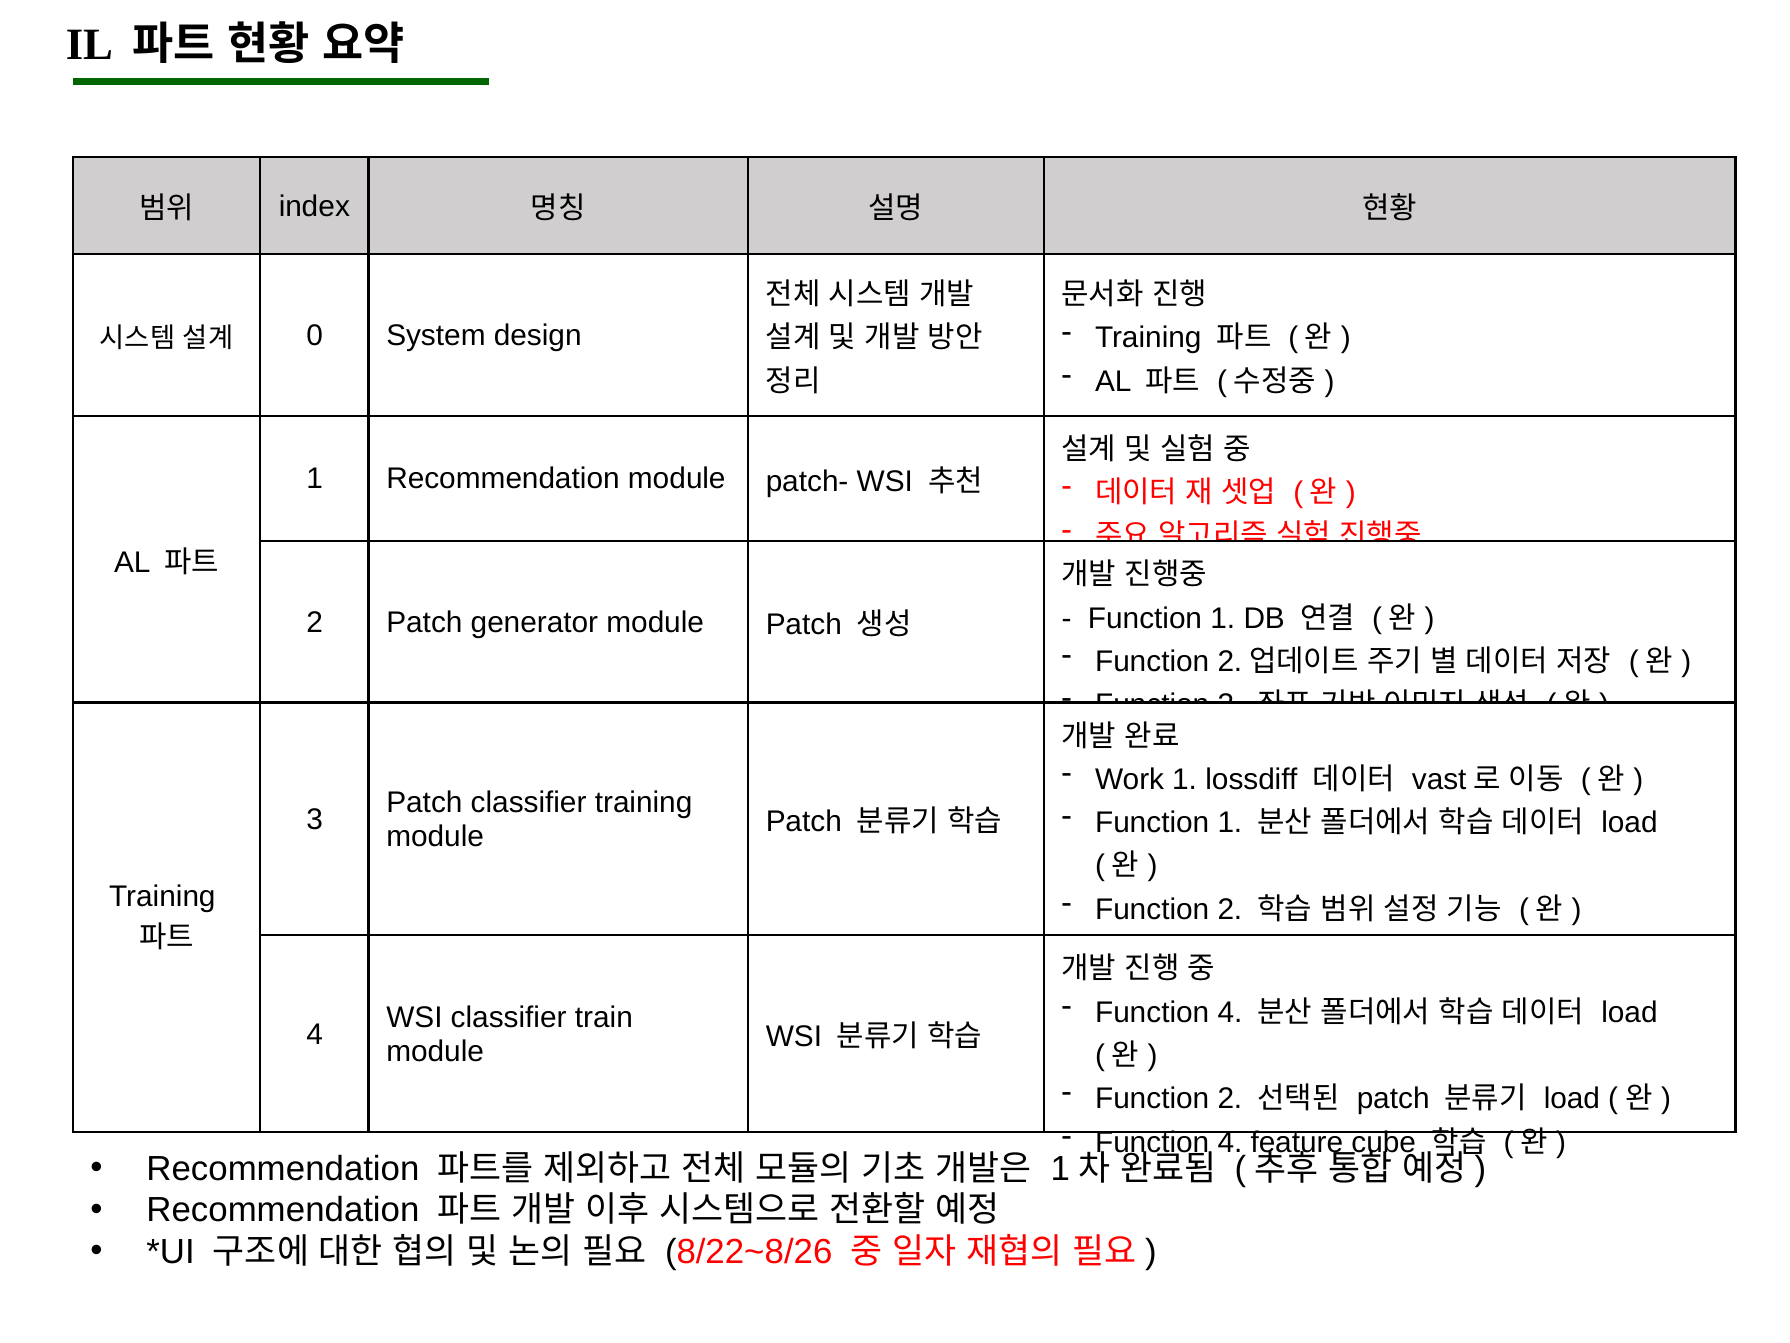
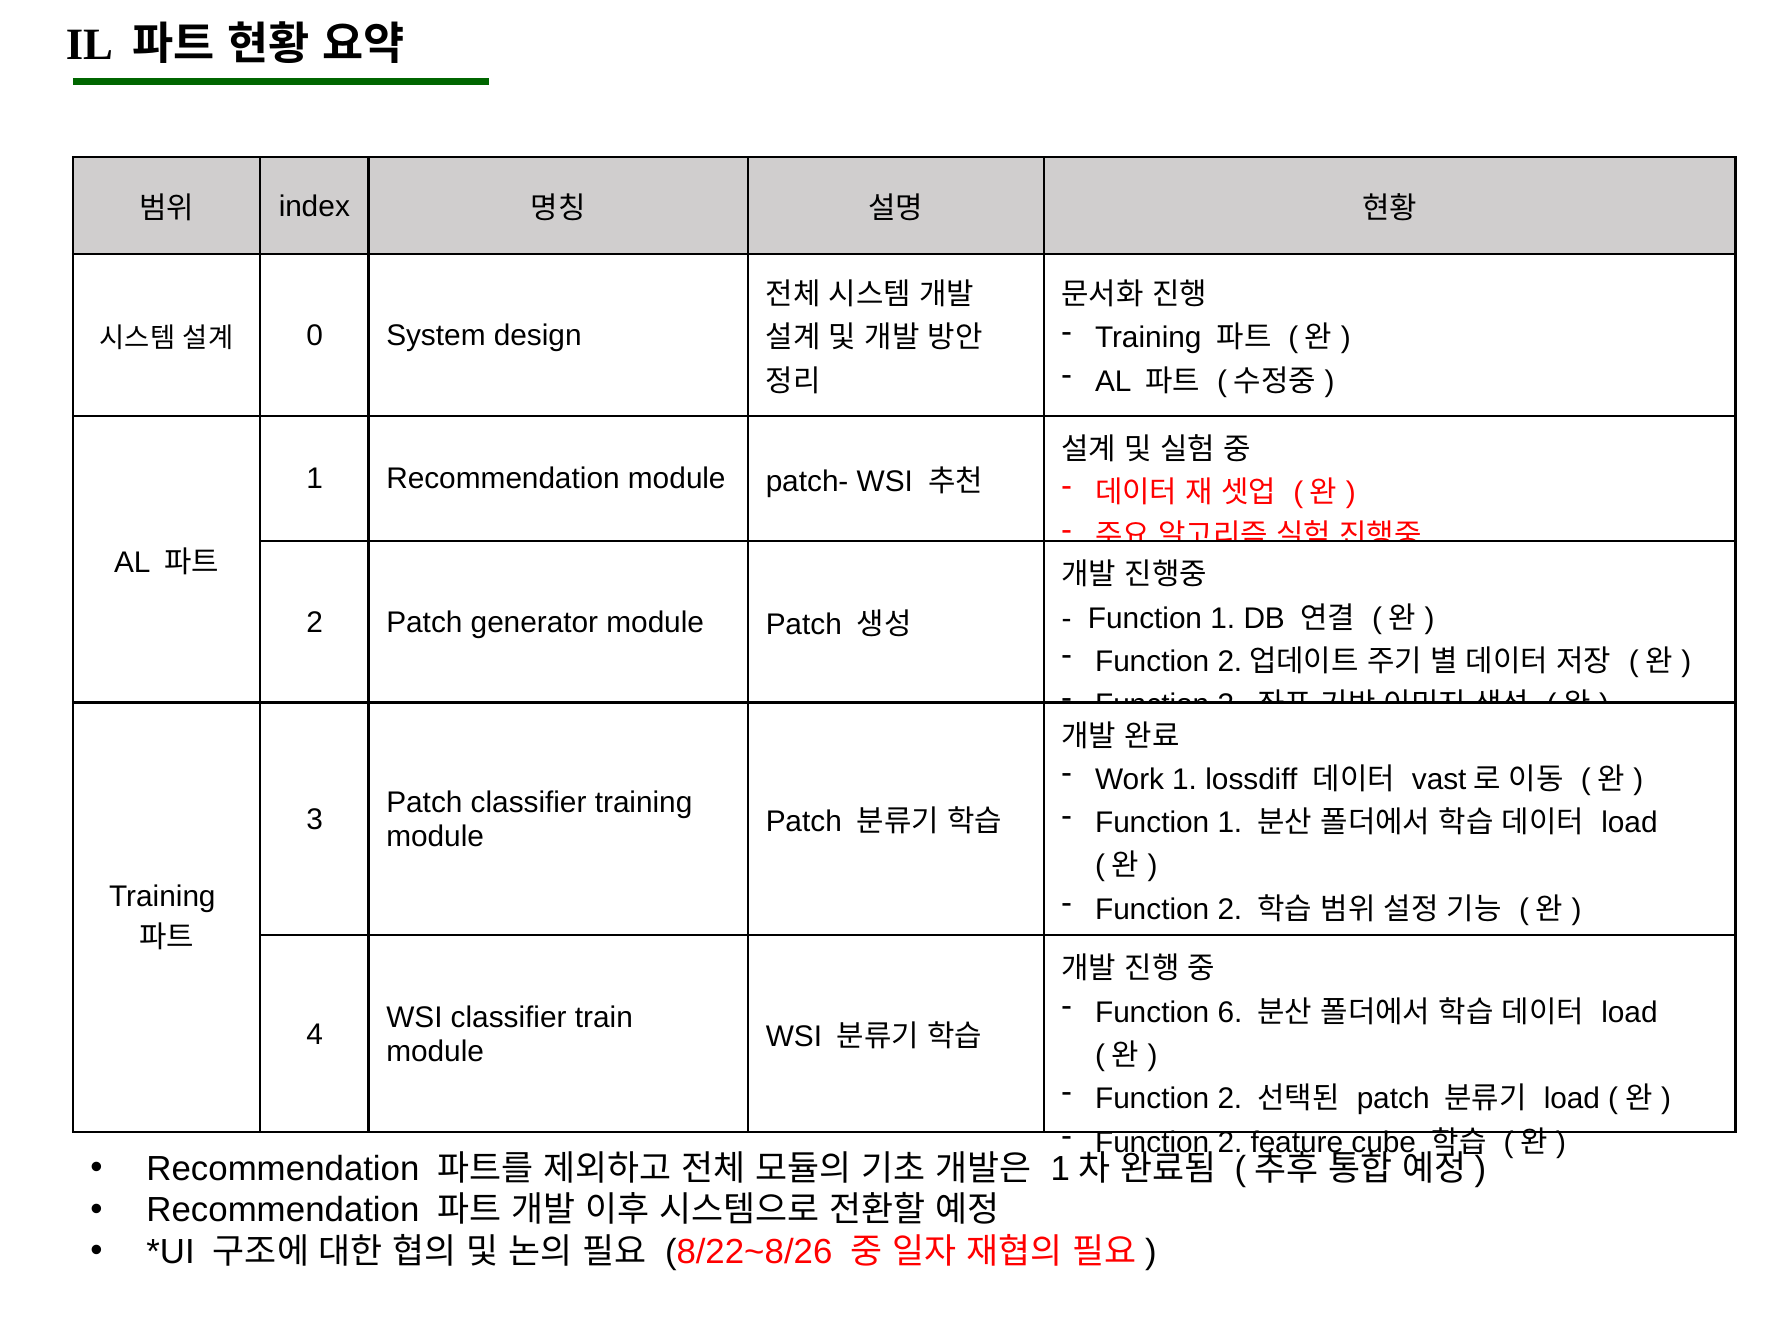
4: 4 -> 6 (1230, 1012)
4: 4 -> 2 (1230, 1142)
